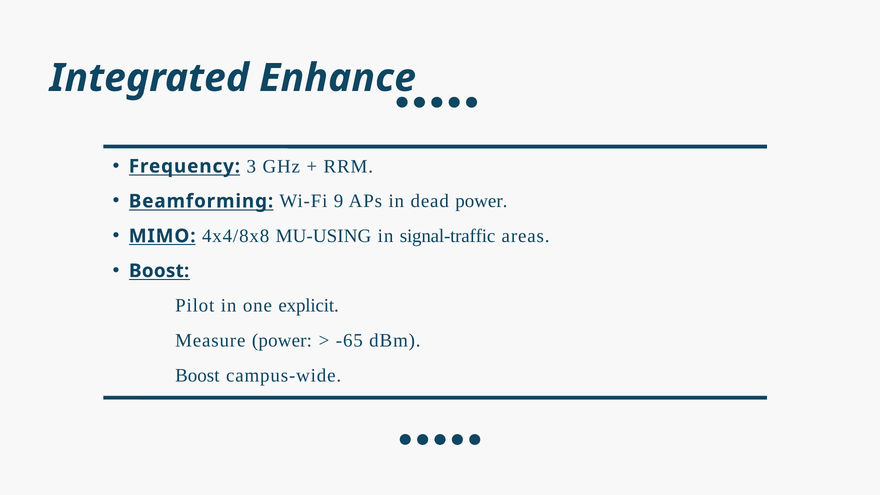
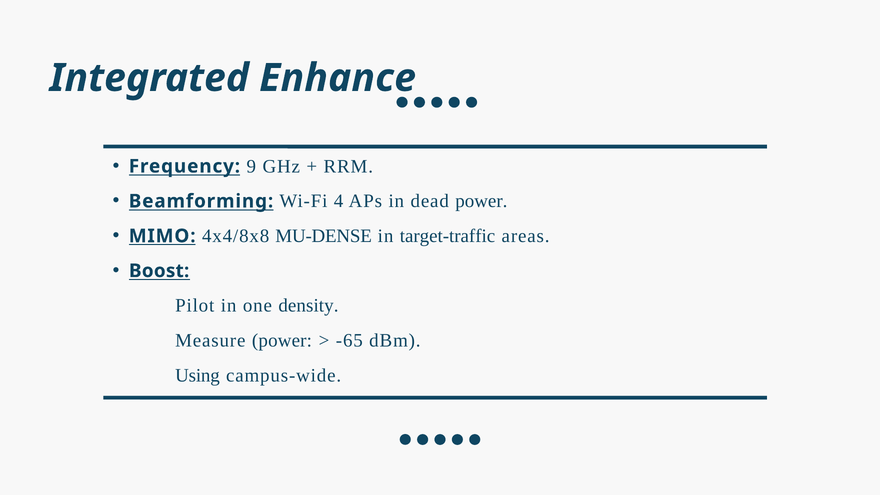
3: 3 -> 9 (251, 166)
9: 9 -> 4 (339, 201)
MU-USING: MU-USING -> MU-DENSE (324, 236)
signal-traffic: signal-traffic -> target-traffic (448, 236)
explicit: explicit -> density (308, 306)
Boost: Boost -> Using (197, 375)
